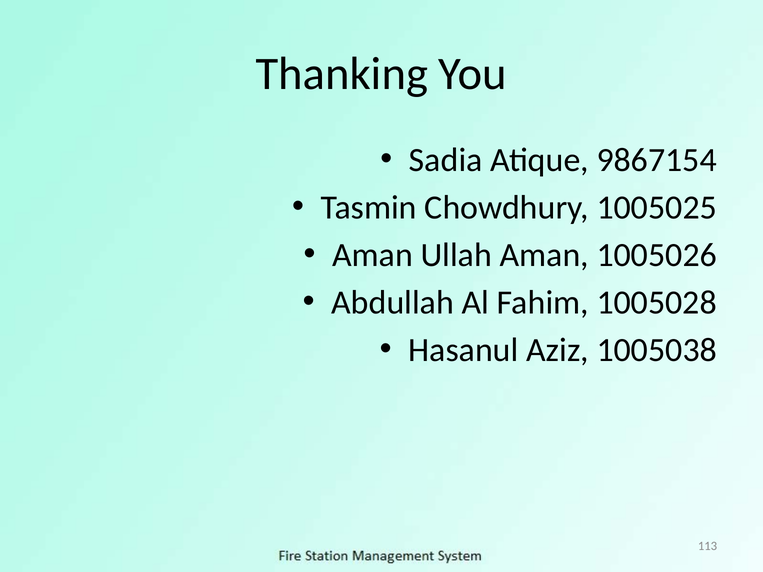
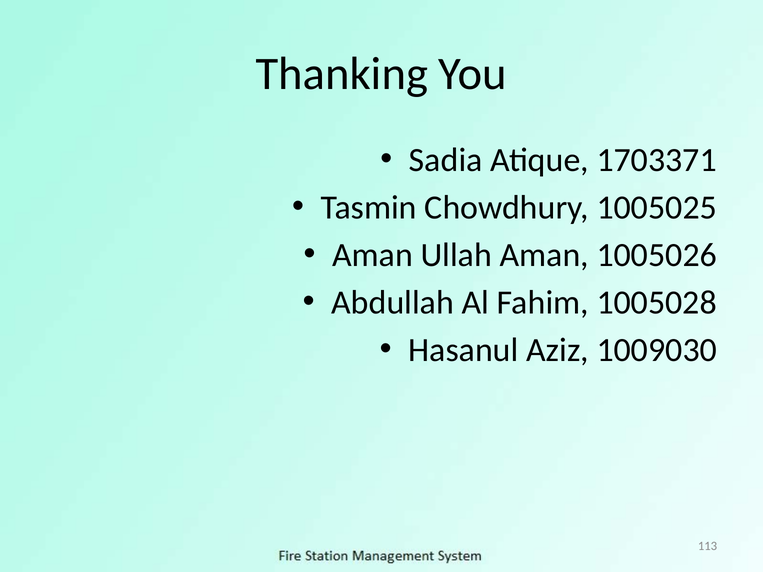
9867154: 9867154 -> 1703371 (657, 160)
1005038: 1005038 -> 1009030 (657, 350)
